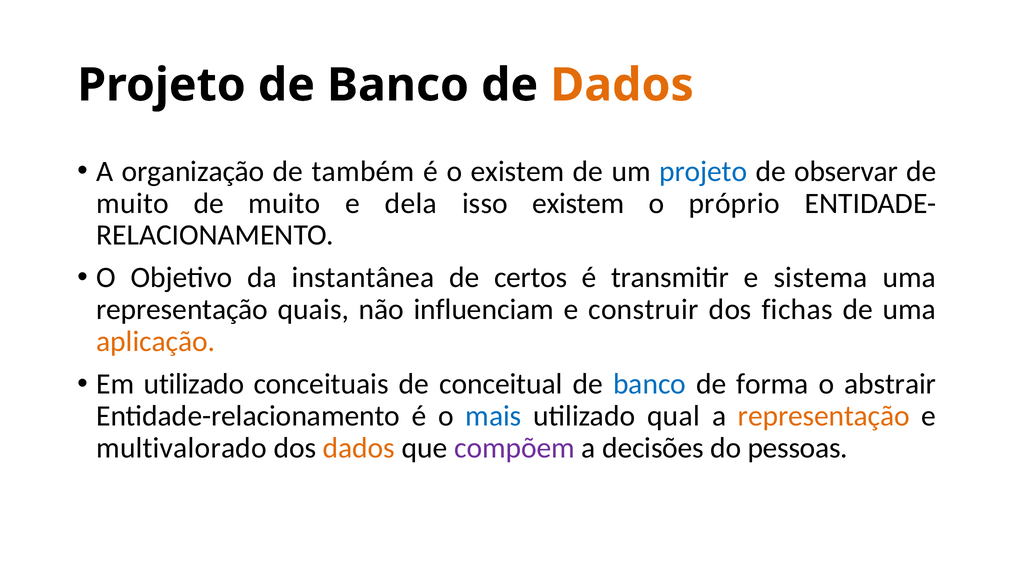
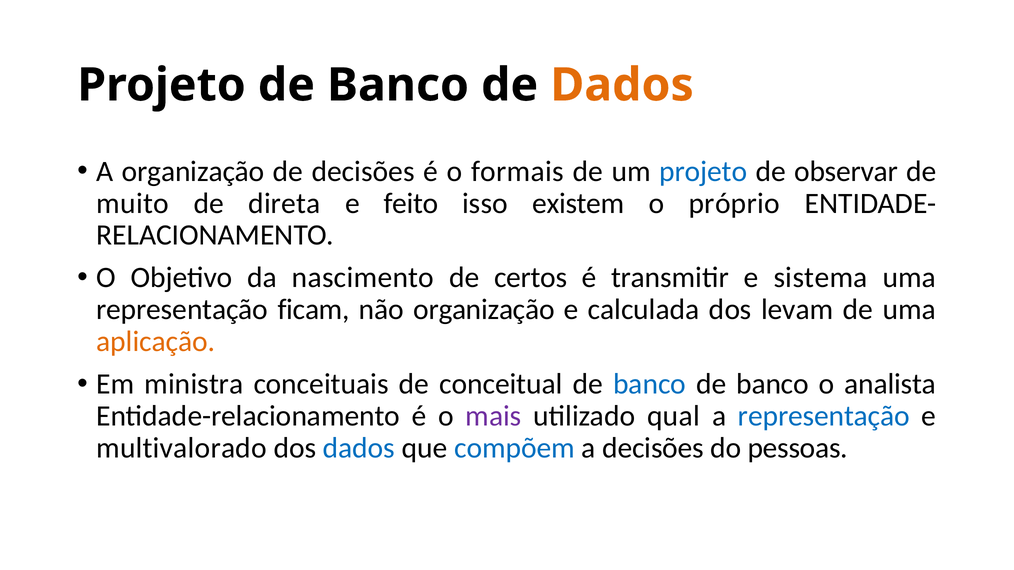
de também: também -> decisões (363, 171)
o existem: existem -> formais (517, 171)
muito: muito -> direta (284, 203)
dela: dela -> feito (411, 203)
instantânea: instantânea -> nascimento (363, 278)
quais: quais -> ficam (314, 310)
não influenciam: influenciam -> organização (484, 310)
construir: construir -> calculada (644, 310)
fichas: fichas -> levam (797, 310)
Em utilizado: utilizado -> ministra (194, 384)
forma: forma -> banco (773, 384)
abstrair: abstrair -> analista (890, 384)
mais colour: blue -> purple (493, 416)
representação colour: orange -> blue (824, 416)
dados colour: orange -> blue (359, 448)
compõem colour: purple -> blue (514, 448)
